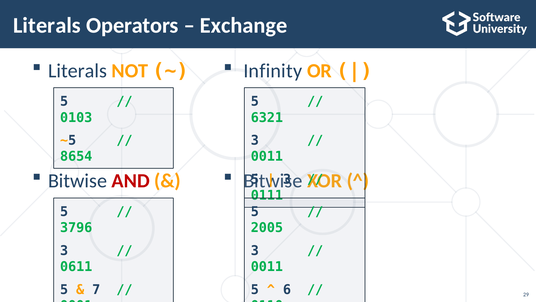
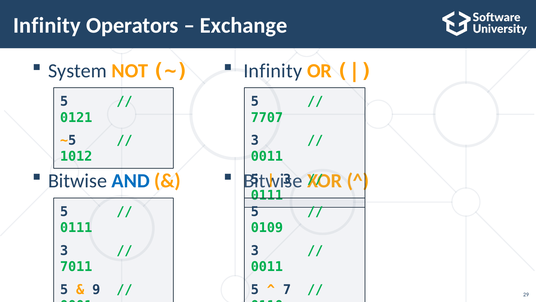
Literals: Literals -> Infinity (47, 25)
Literals: Literals -> System (78, 71)
0103: 0103 -> 0121 (76, 117)
6321: 6321 -> 7707 (267, 117)
8654: 8654 -> 1012 (76, 156)
AND colour: red -> blue (131, 180)
3796: 3796 -> 0111 (76, 227)
2005: 2005 -> 0109 (267, 227)
0611: 0611 -> 7011 (76, 266)
7: 7 -> 9 (96, 289)
6: 6 -> 7 (287, 289)
